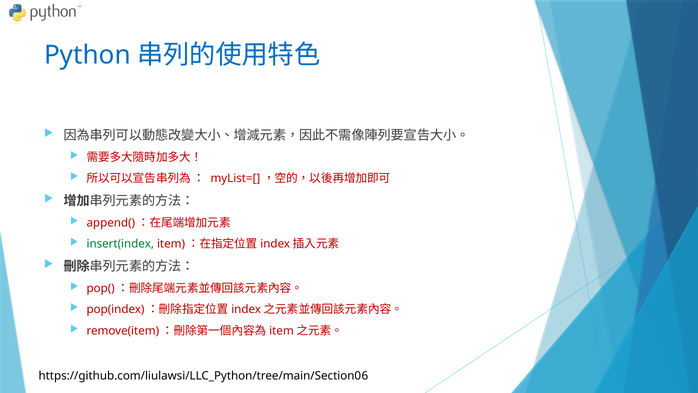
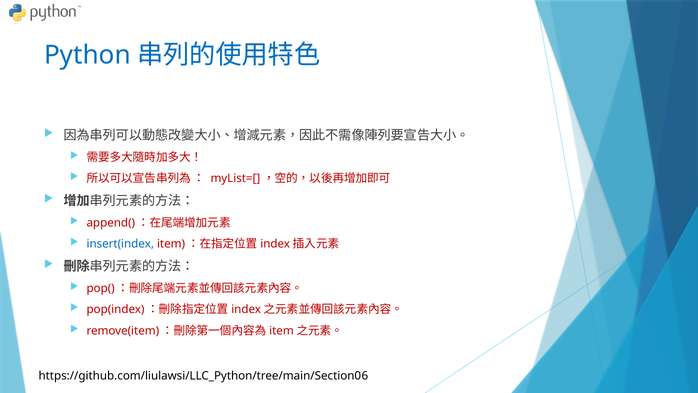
insert(index colour: green -> blue (120, 244)
